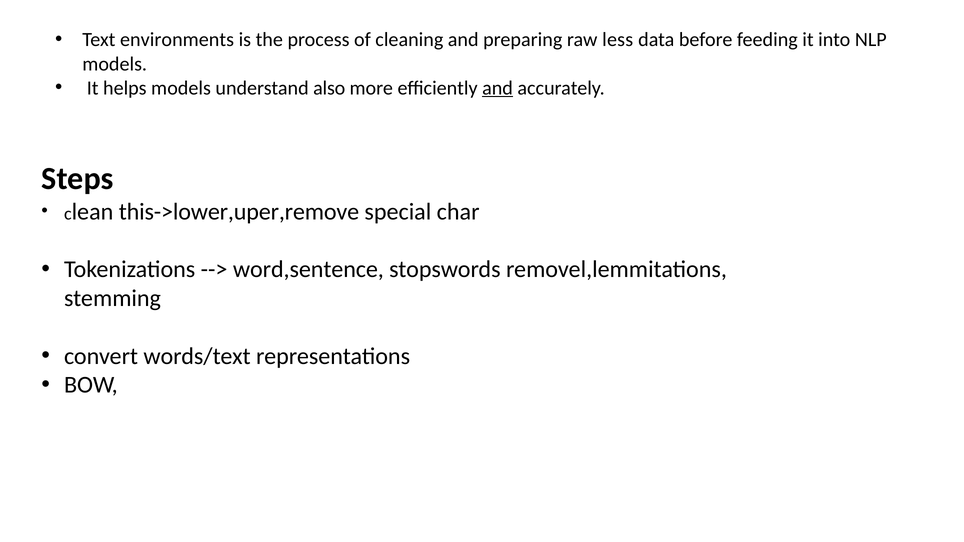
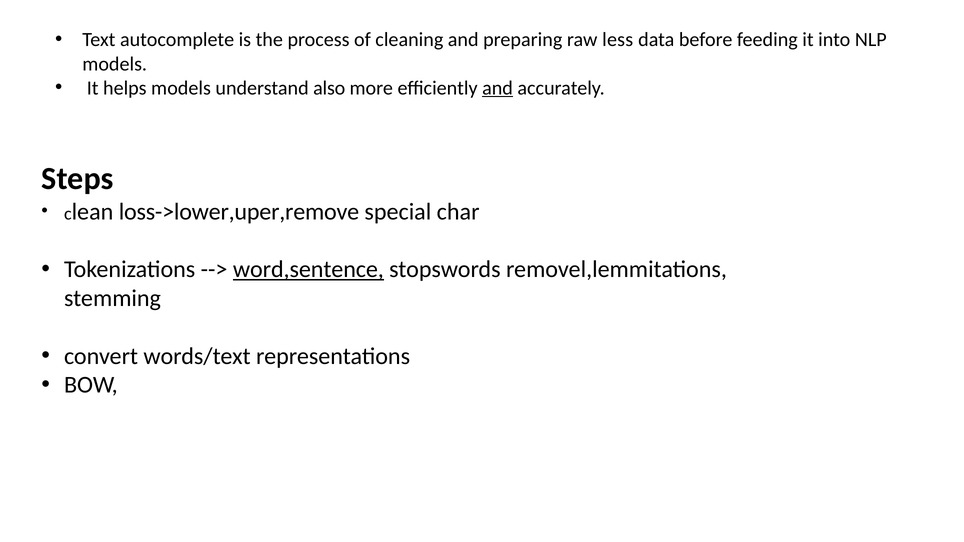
environments: environments -> autocomplete (177, 40)
this->lower,uper,remove: this->lower,uper,remove -> loss->lower,uper,remove (239, 212)
word,sentence underline: none -> present (308, 270)
